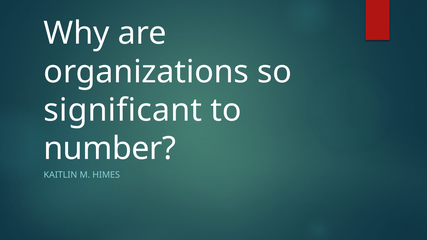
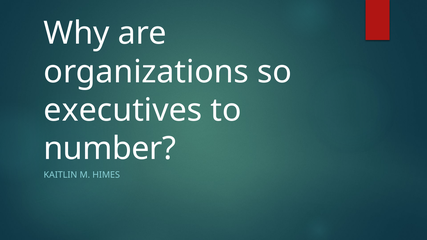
significant: significant -> executives (123, 110)
